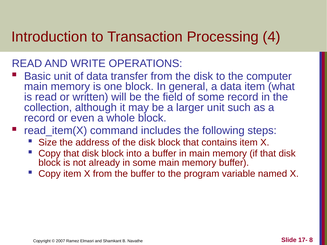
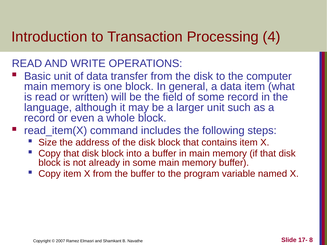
collection: collection -> language (48, 108)
